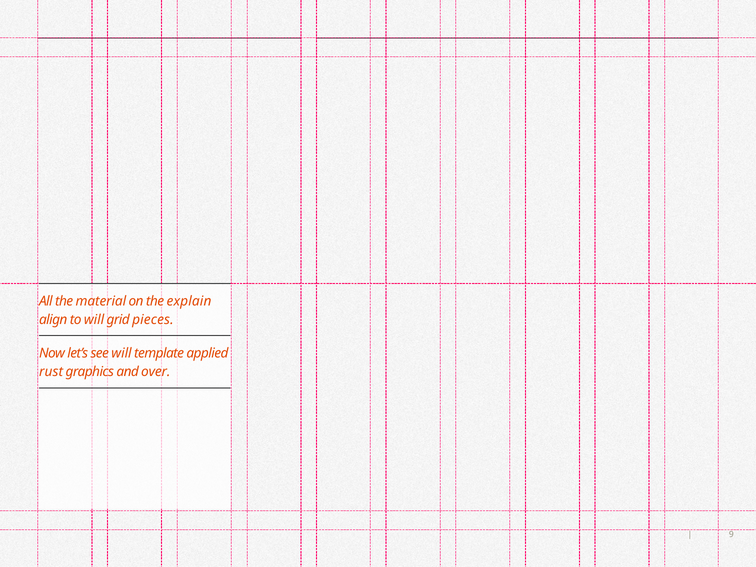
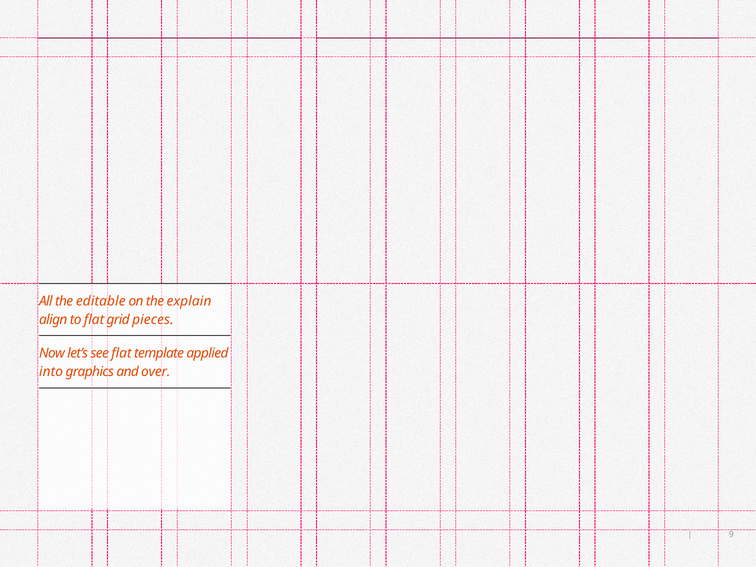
material: material -> editable (101, 301)
to will: will -> flat (94, 320)
see will: will -> flat (121, 353)
rust: rust -> into (51, 372)
